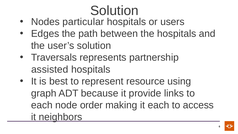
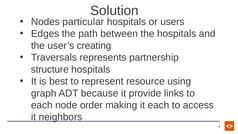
user’s solution: solution -> creating (94, 46)
assisted: assisted -> structure (50, 69)
